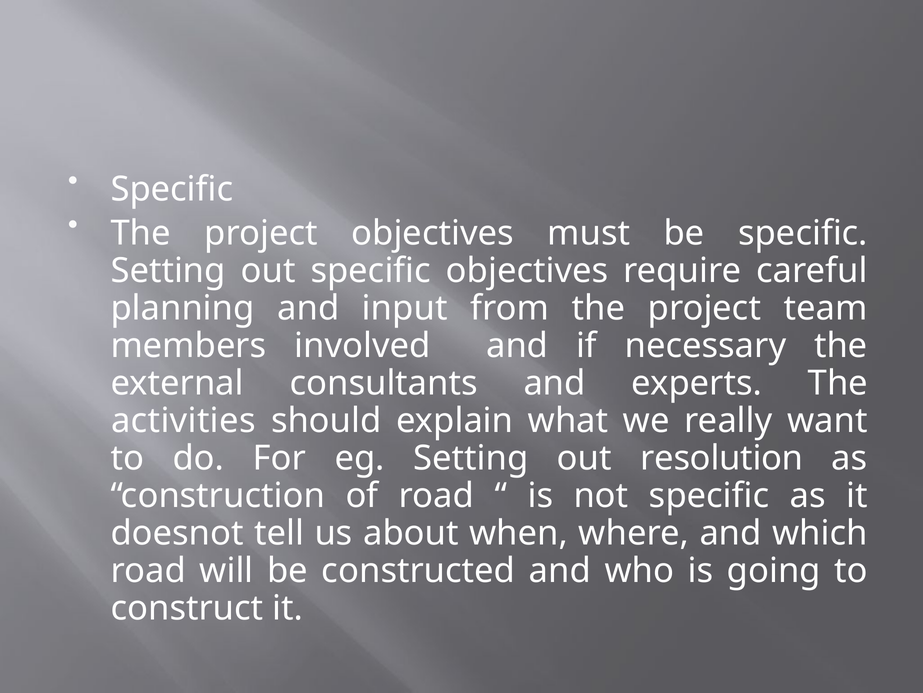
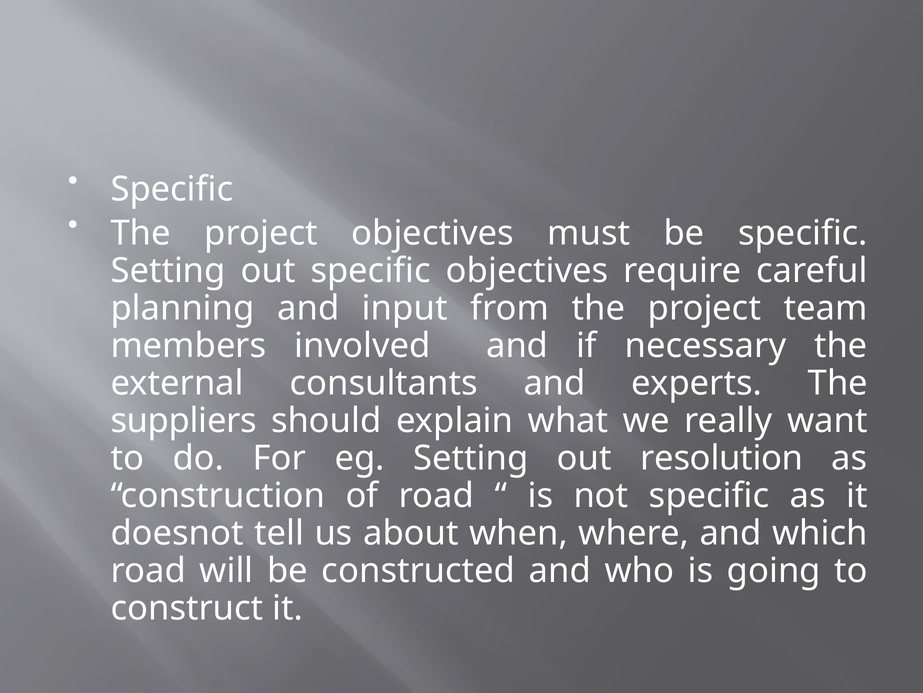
activities: activities -> suppliers (184, 420)
